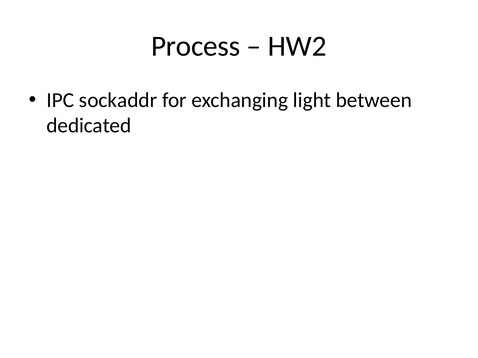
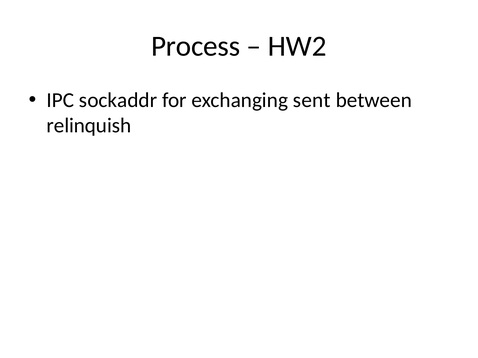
light: light -> sent (312, 100)
dedicated: dedicated -> relinquish (89, 126)
